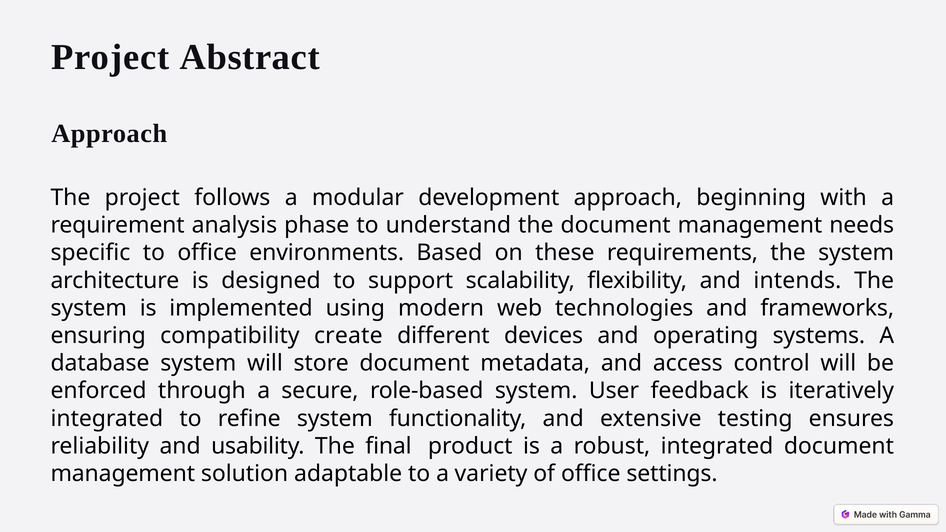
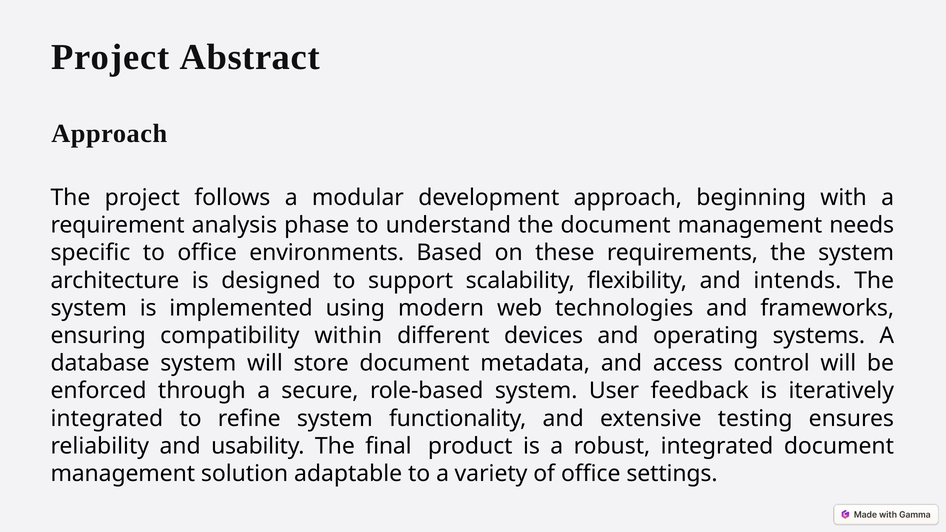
create: create -> within (348, 336)
